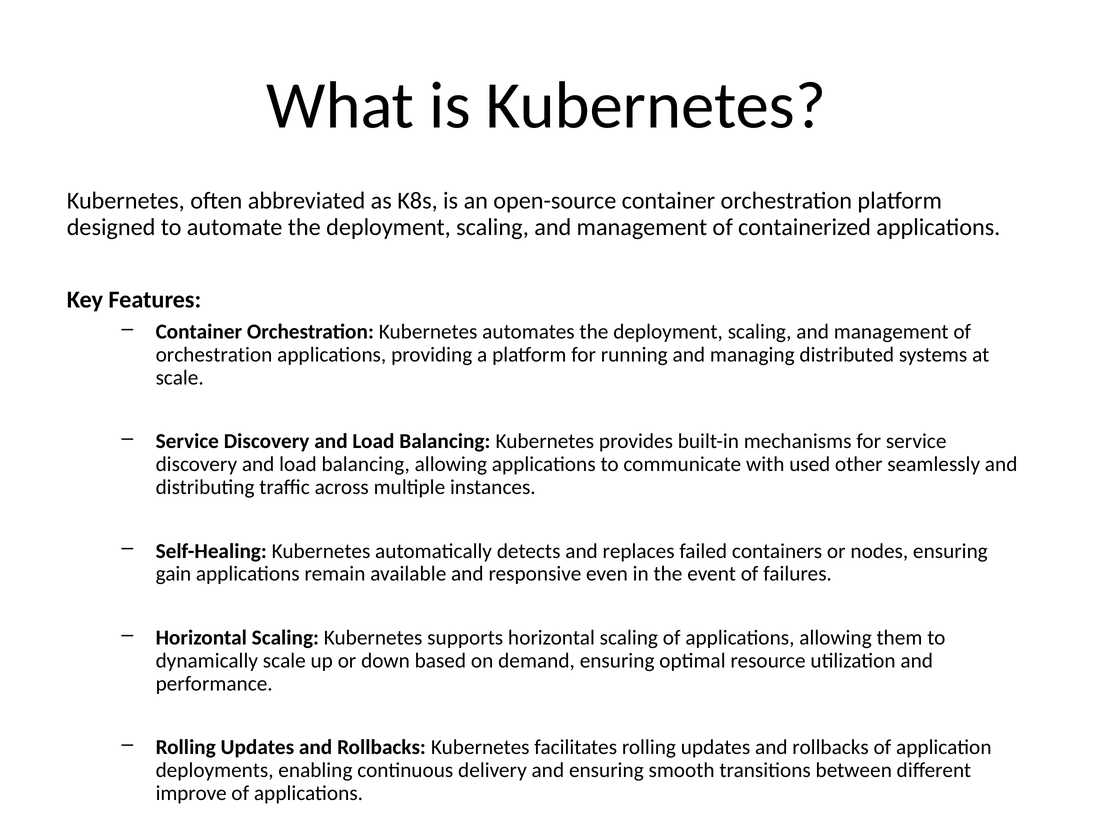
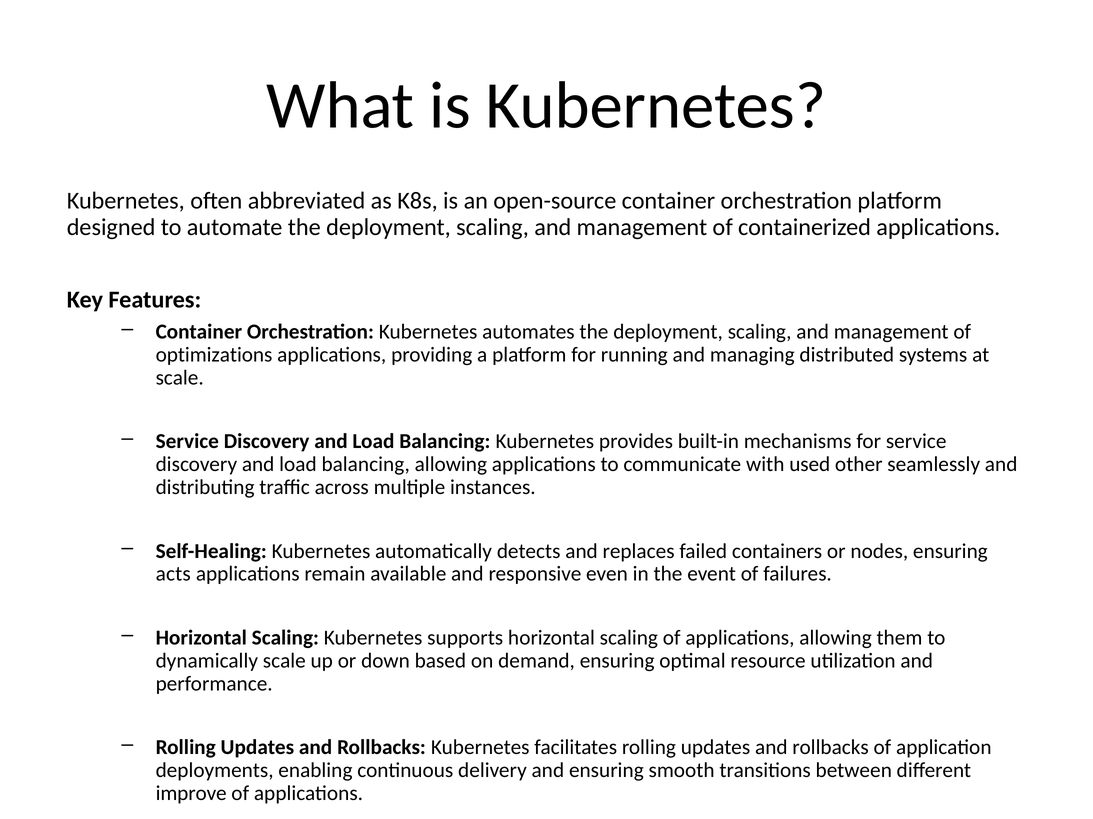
orchestration: orchestration -> optimizations (214, 355)
gain: gain -> acts (173, 575)
